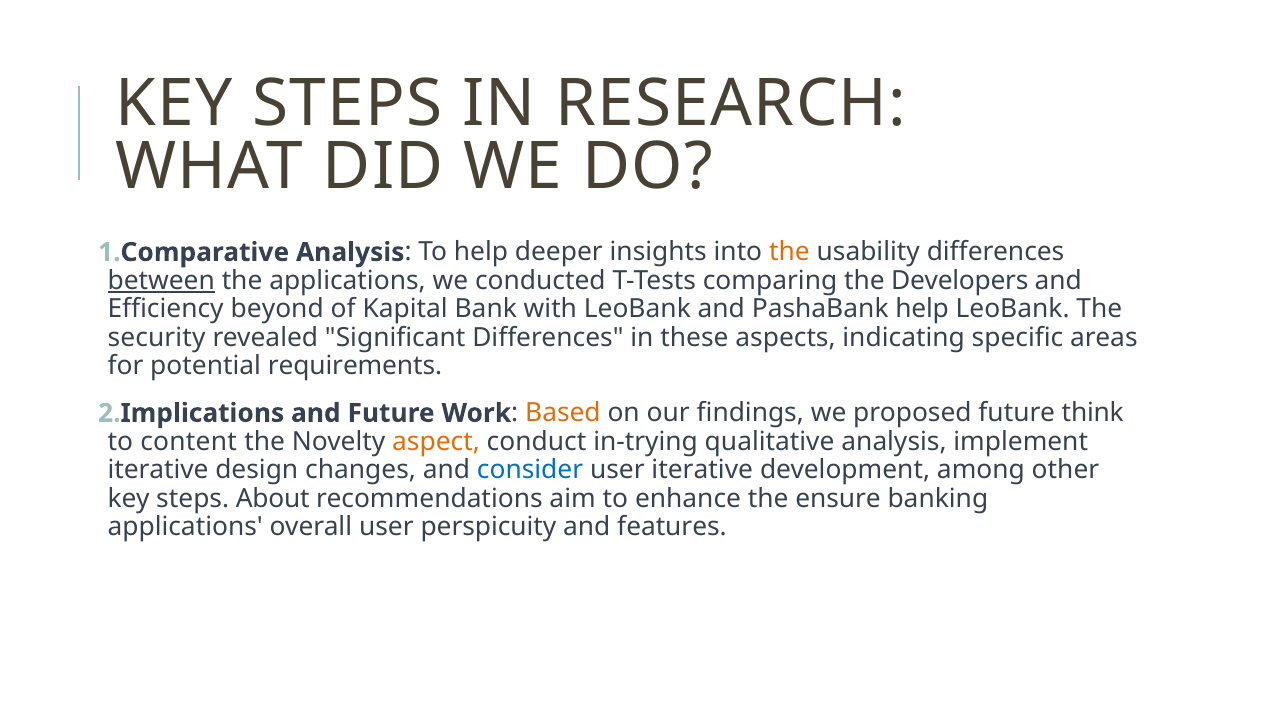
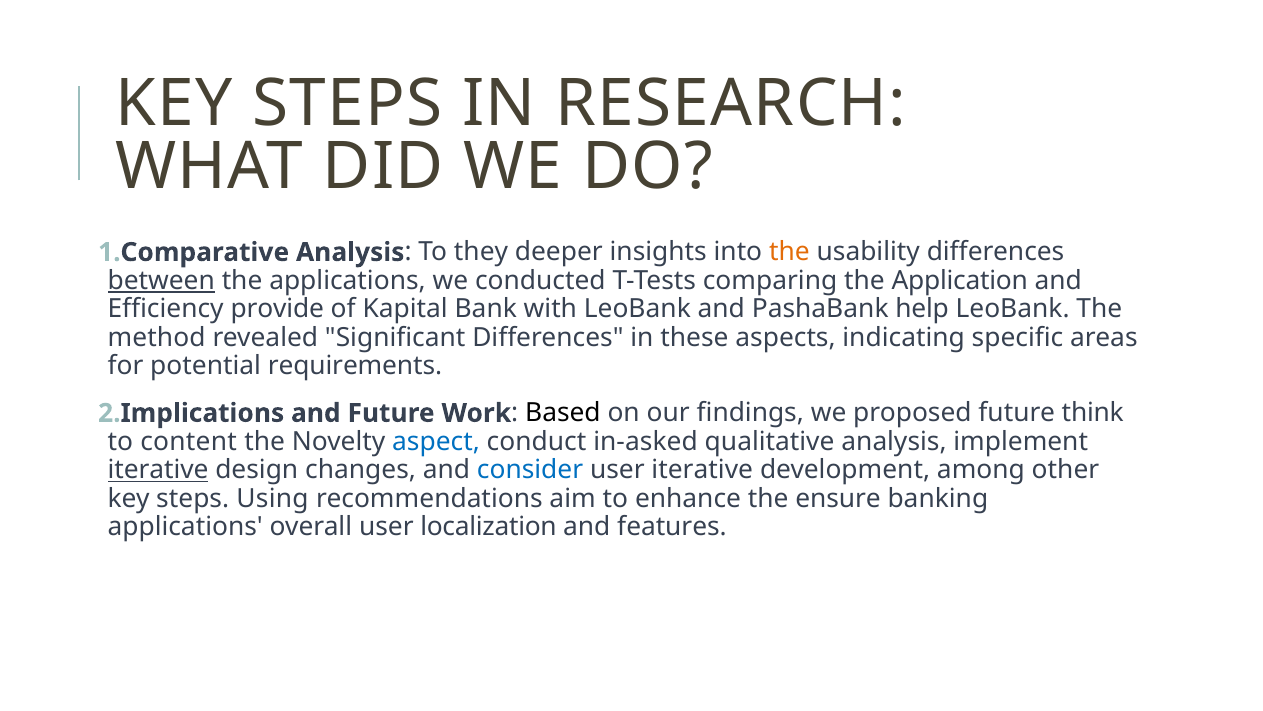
To help: help -> they (481, 252)
Developers: Developers -> Application (960, 281)
beyond: beyond -> provide (277, 309)
security: security -> method (157, 337)
Based colour: orange -> black (563, 413)
aspect colour: orange -> blue (436, 441)
in-trying: in-trying -> in-asked (646, 441)
iterative underline: none -> present (158, 470)
About: About -> Using (273, 498)
perspicuity: perspicuity -> localization (489, 527)
